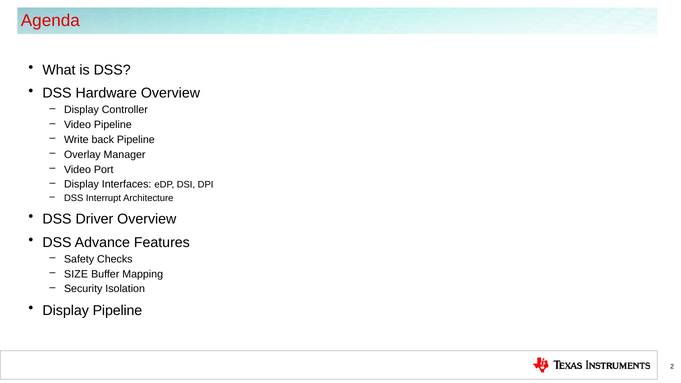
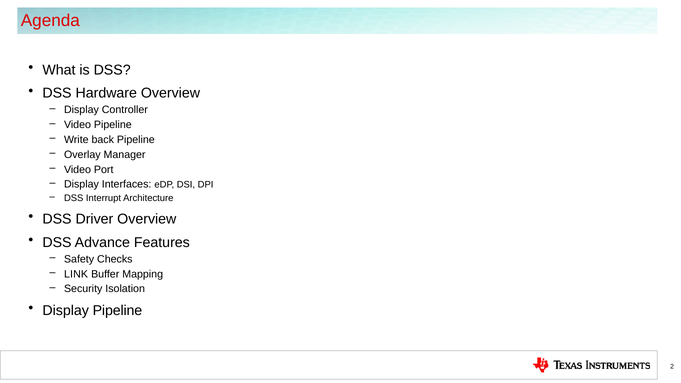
SIZE: SIZE -> LINK (76, 274)
